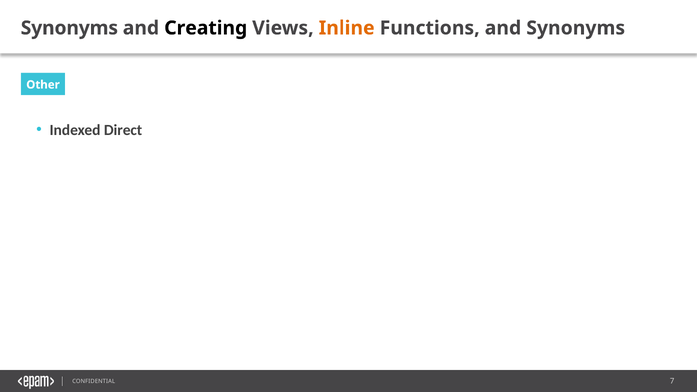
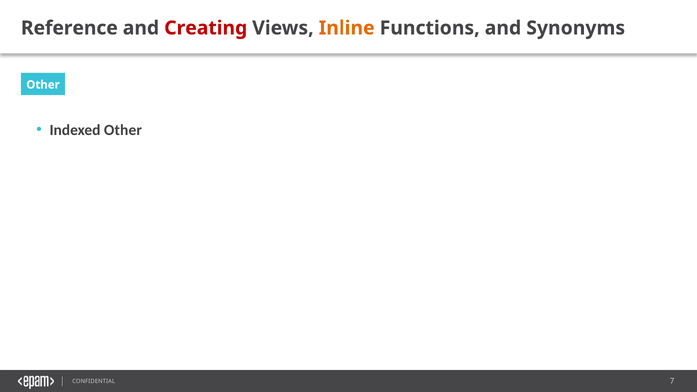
Synonyms: Synonyms -> Reference (69, 28)
Creating colour: black -> red (206, 28)
Indexed Direct: Direct -> Other (123, 130)
